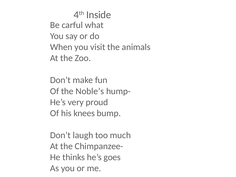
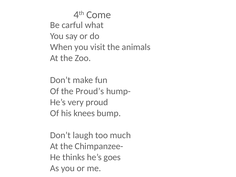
Inside: Inside -> Come (99, 15)
Noble’s: Noble’s -> Proud’s (90, 91)
